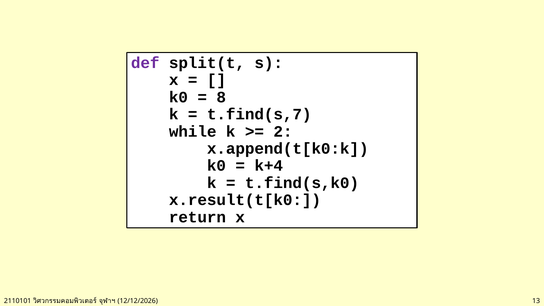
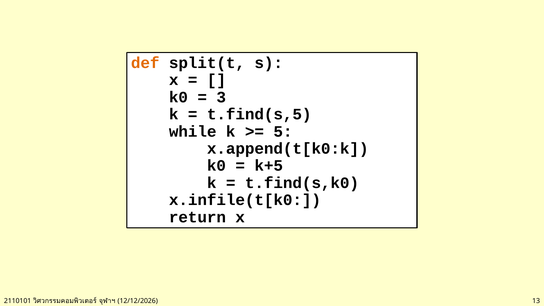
def colour: purple -> orange (145, 63)
8: 8 -> 3 (221, 97)
t.find(s,7: t.find(s,7 -> t.find(s,5 (259, 114)
2: 2 -> 5 (283, 131)
k+4: k+4 -> k+5 (269, 166)
x.result(t[k0: x.result(t[k0 -> x.infile(t[k0 (245, 200)
